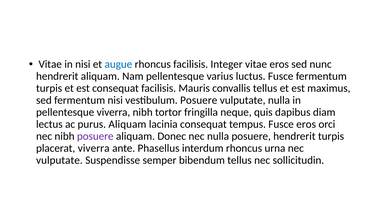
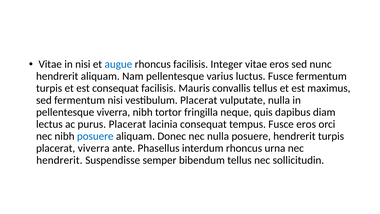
vestibulum Posuere: Posuere -> Placerat (199, 100)
purus Aliquam: Aliquam -> Placerat (127, 124)
posuere colour: purple -> blue (95, 136)
vulputate: vulputate -> hendrerit (59, 160)
